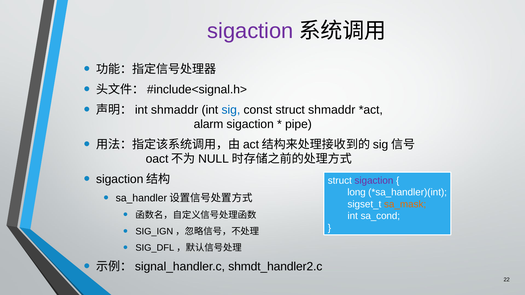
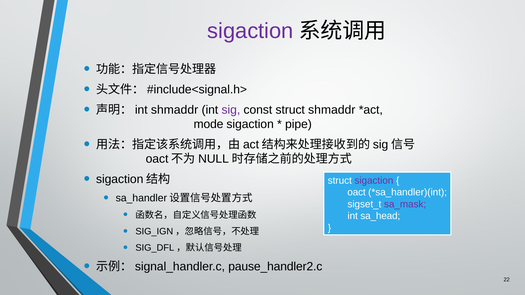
sig colour: blue -> purple (231, 110)
alarm: alarm -> mode (209, 124)
long: long -> oact (357, 193)
sa_mask colour: orange -> purple (405, 204)
sa_cond: sa_cond -> sa_head (380, 216)
shmdt_handler2.c: shmdt_handler2.c -> pause_handler2.c (275, 267)
